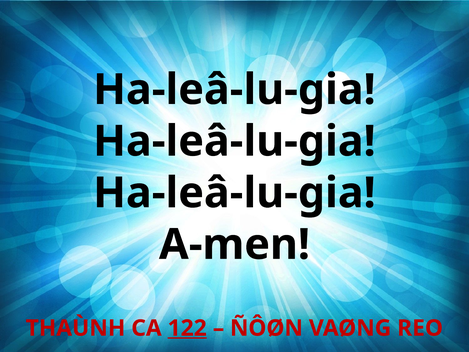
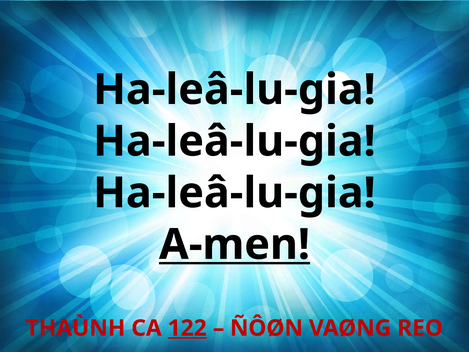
A-men underline: none -> present (234, 244)
